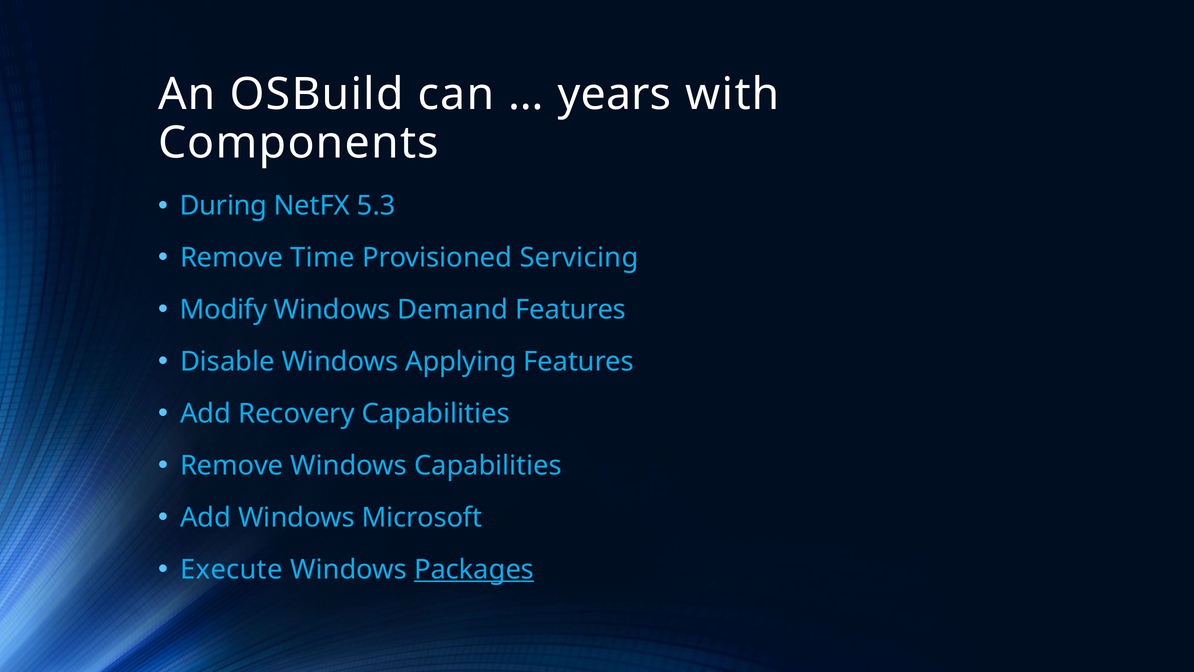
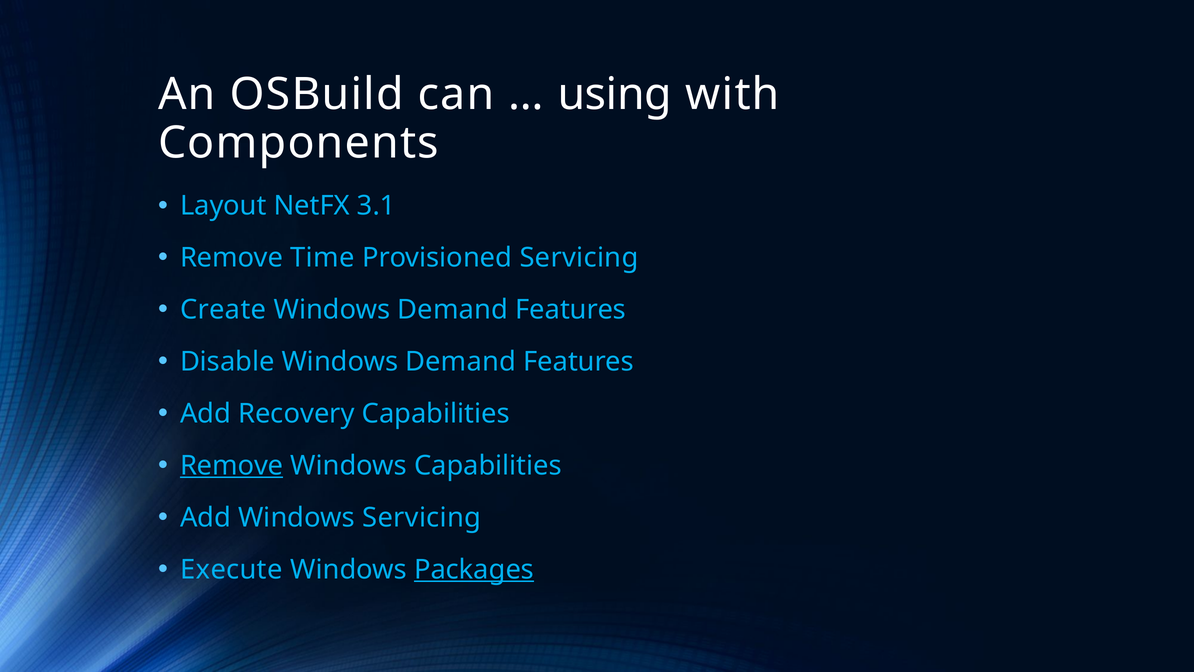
years: years -> using (615, 94)
During: During -> Layout (223, 206)
5.3: 5.3 -> 3.1 (376, 206)
Modify: Modify -> Create (223, 310)
Disable Windows Applying: Applying -> Demand (461, 362)
Remove underline: none -> present (232, 465)
Windows Microsoft: Microsoft -> Servicing (422, 517)
